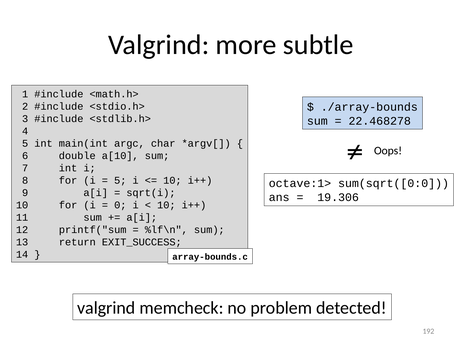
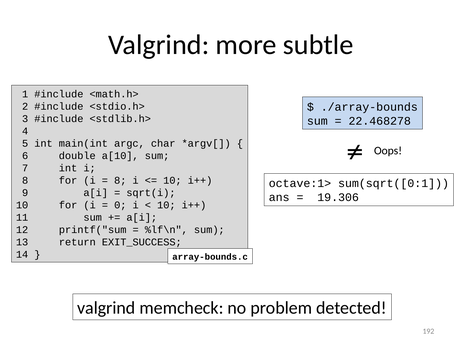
5: 5 -> 8 (120, 180)
sum(sqrt([0:0: sum(sqrt([0:0 -> sum(sqrt([0:1 (394, 183)
